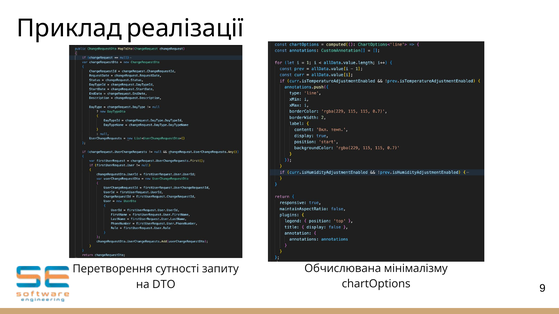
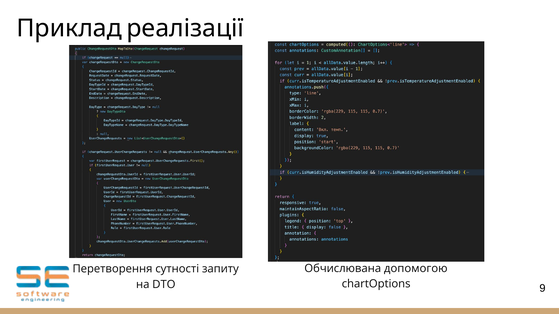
мінімалізму: мінімалізму -> допомогою (416, 269)
